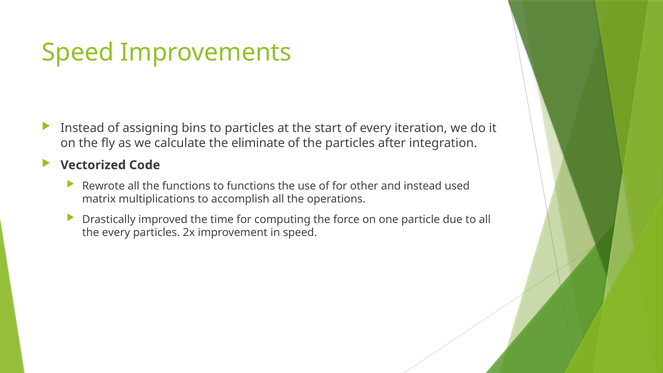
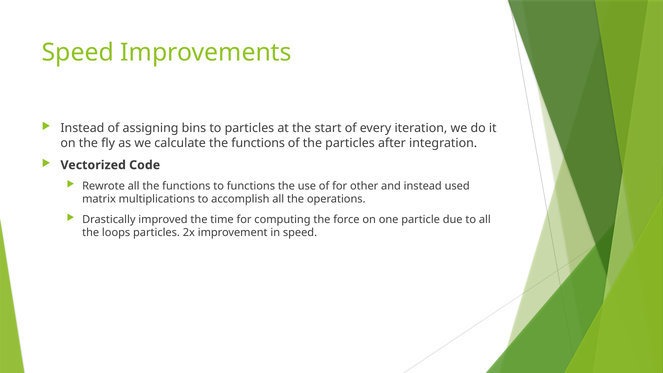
calculate the eliminate: eliminate -> functions (258, 143)
the every: every -> loops (116, 233)
